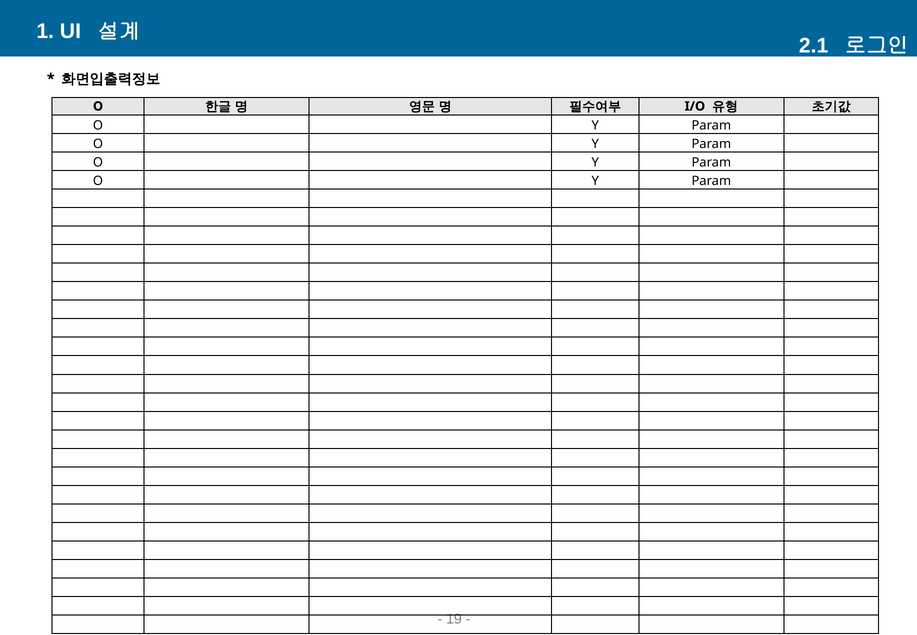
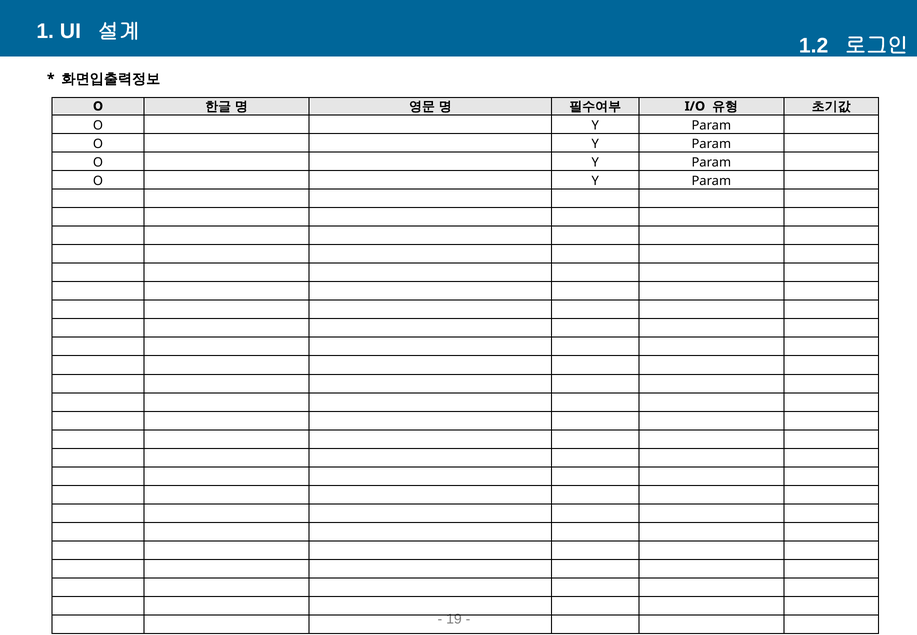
2.1: 2.1 -> 1.2 (814, 46)
